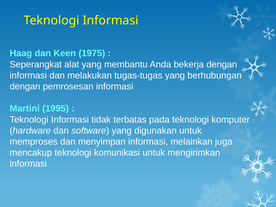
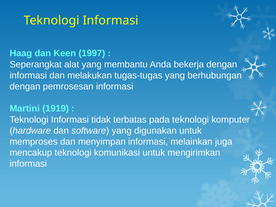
1975: 1975 -> 1997 (92, 53)
1995: 1995 -> 1919 (56, 109)
